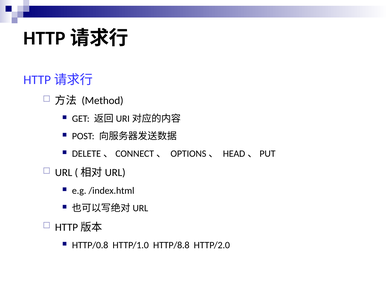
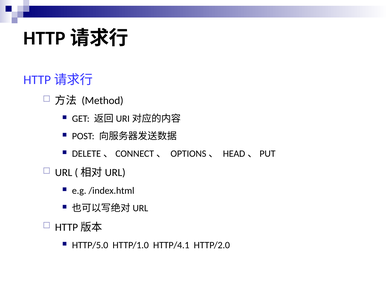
HTTP/0.8: HTTP/0.8 -> HTTP/5.0 (90, 245)
HTTP/8.8: HTTP/8.8 -> HTTP/4.1 (171, 245)
